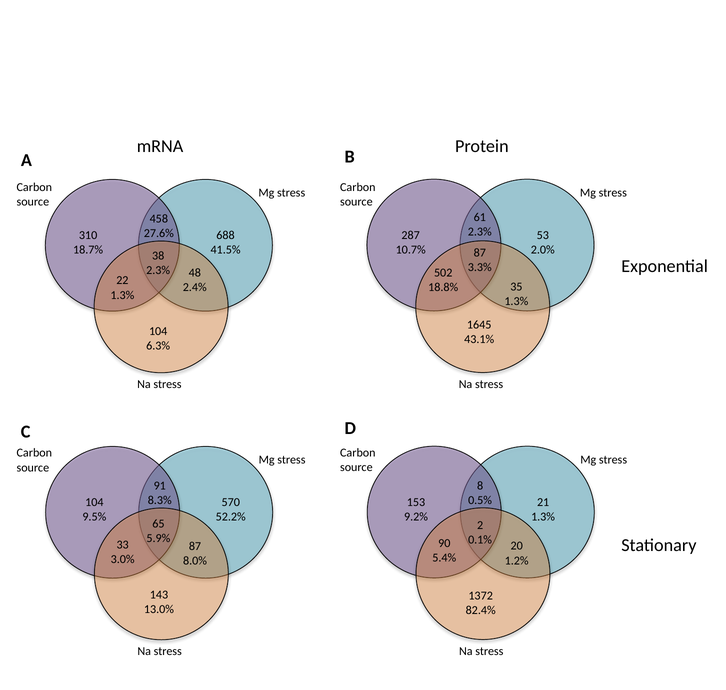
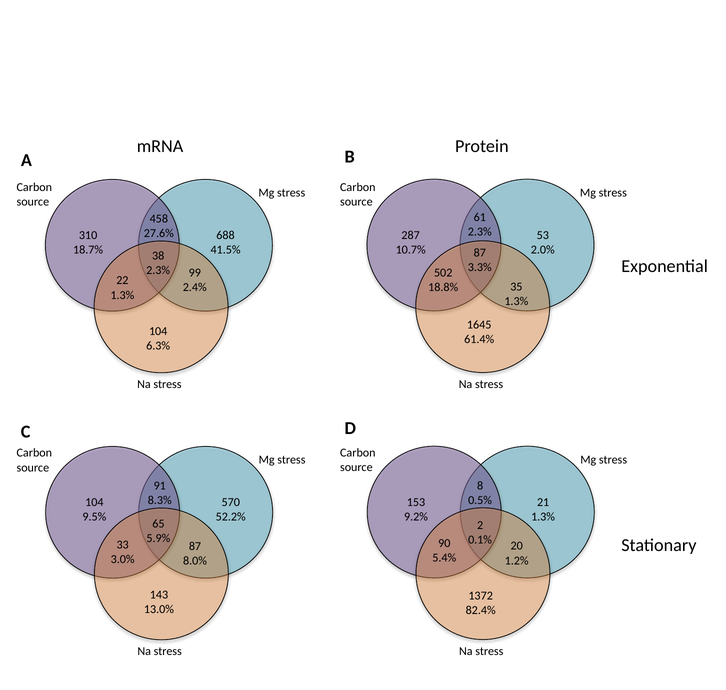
48: 48 -> 99 (195, 273)
43.1%: 43.1% -> 61.4% (479, 339)
